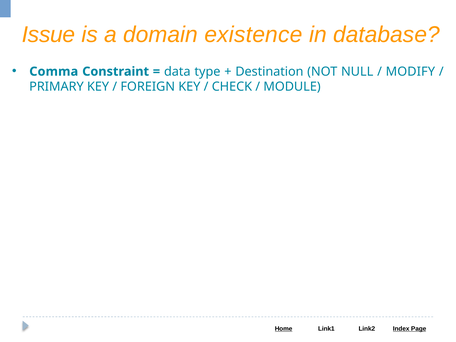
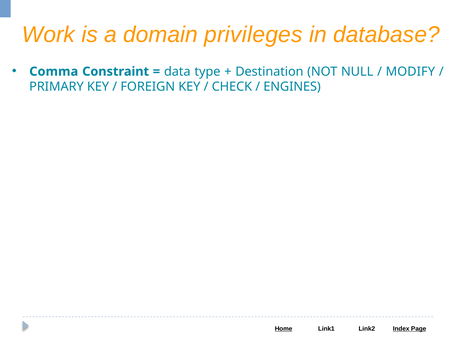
Issue: Issue -> Work (48, 35)
existence: existence -> privileges (253, 35)
MODULE: MODULE -> ENGINES (292, 87)
